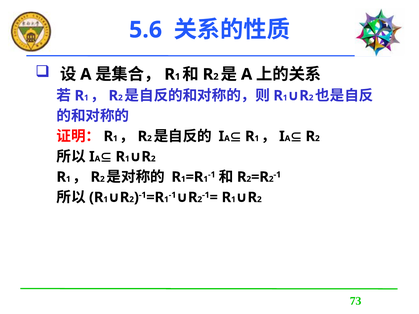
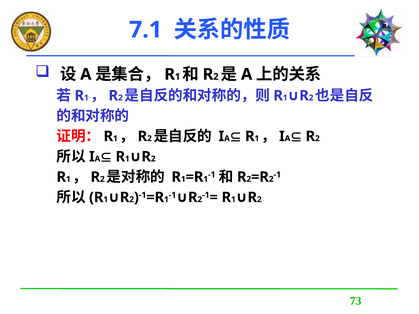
5.6: 5.6 -> 7.1 (146, 30)
